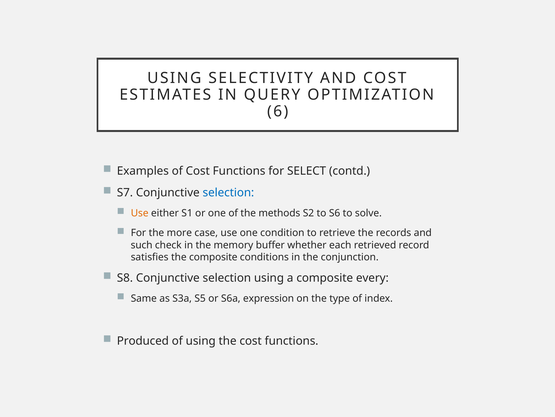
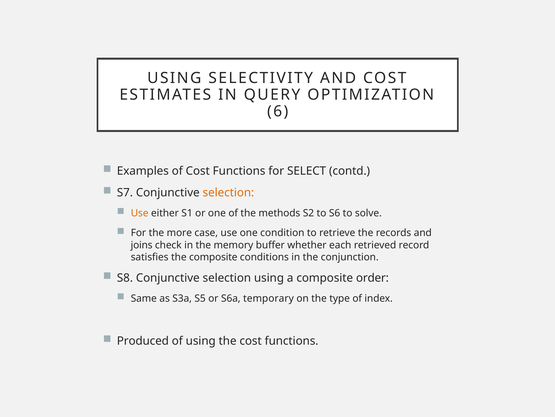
selection colour: blue -> orange (228, 192)
such: such -> joins (142, 245)
every: every -> order (372, 277)
expression: expression -> temporary (268, 298)
